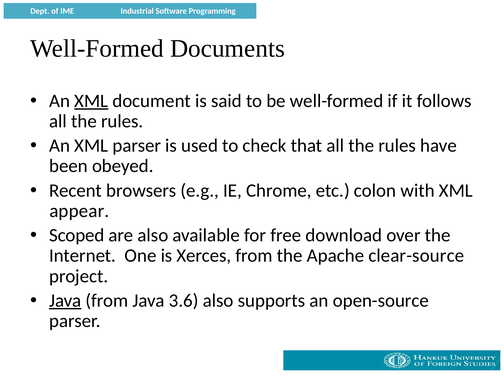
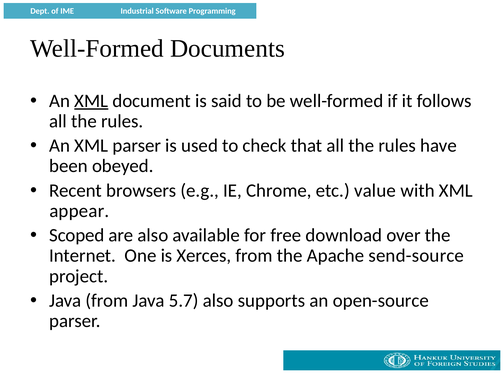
colon: colon -> value (375, 190)
clear-source: clear-source -> send-source (416, 256)
Java underline: present -> none (65, 300)
3.6: 3.6 -> 5.7 (184, 300)
